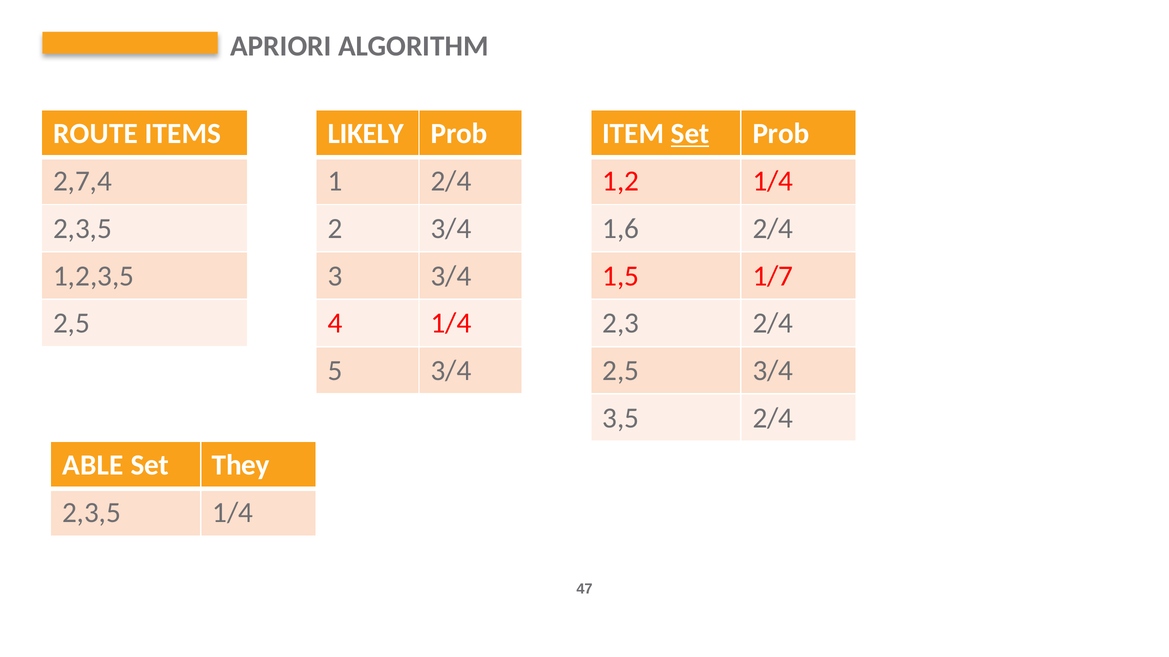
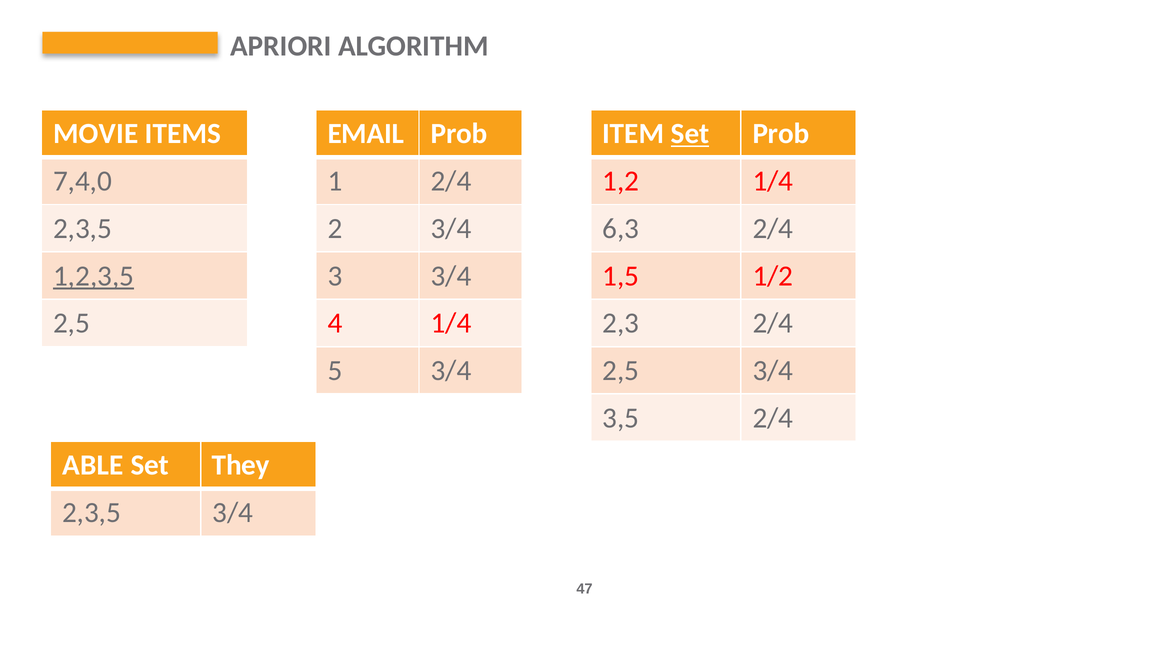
ROUTE: ROUTE -> MOVIE (96, 134)
LIKELY: LIKELY -> EMAIL (366, 134)
2,7,4: 2,7,4 -> 7,4,0 (83, 181)
1,6: 1,6 -> 6,3 (621, 229)
1,2,3,5 underline: none -> present (94, 276)
1/7: 1/7 -> 1/2 (773, 276)
2,3,5 1/4: 1/4 -> 3/4 (233, 513)
